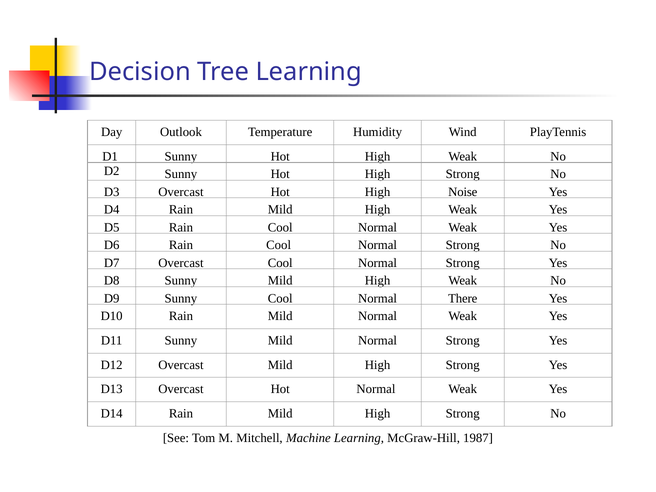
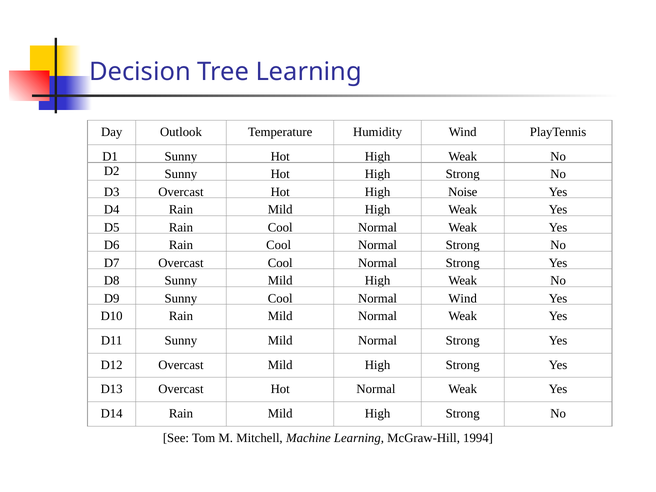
Normal There: There -> Wind (463, 298)
1987: 1987 -> 1994 (478, 438)
